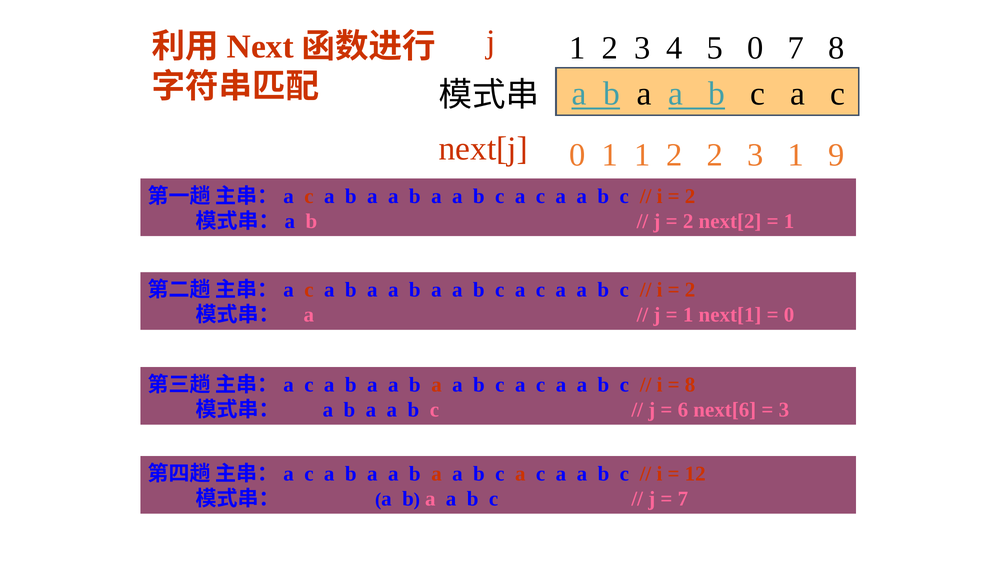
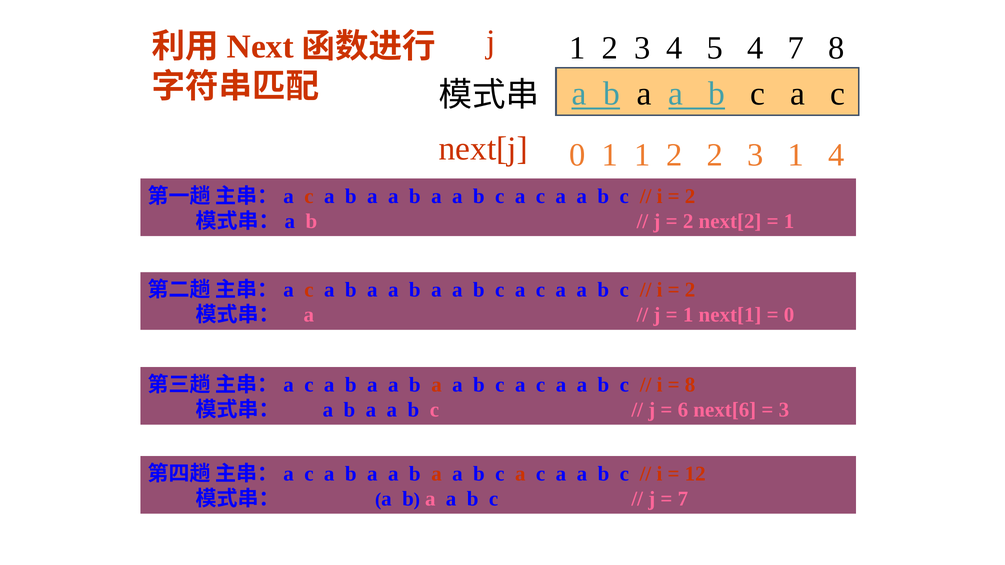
5 0: 0 -> 4 (755, 48)
1 9: 9 -> 4 (836, 155)
